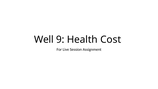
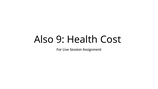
Well: Well -> Also (44, 39)
